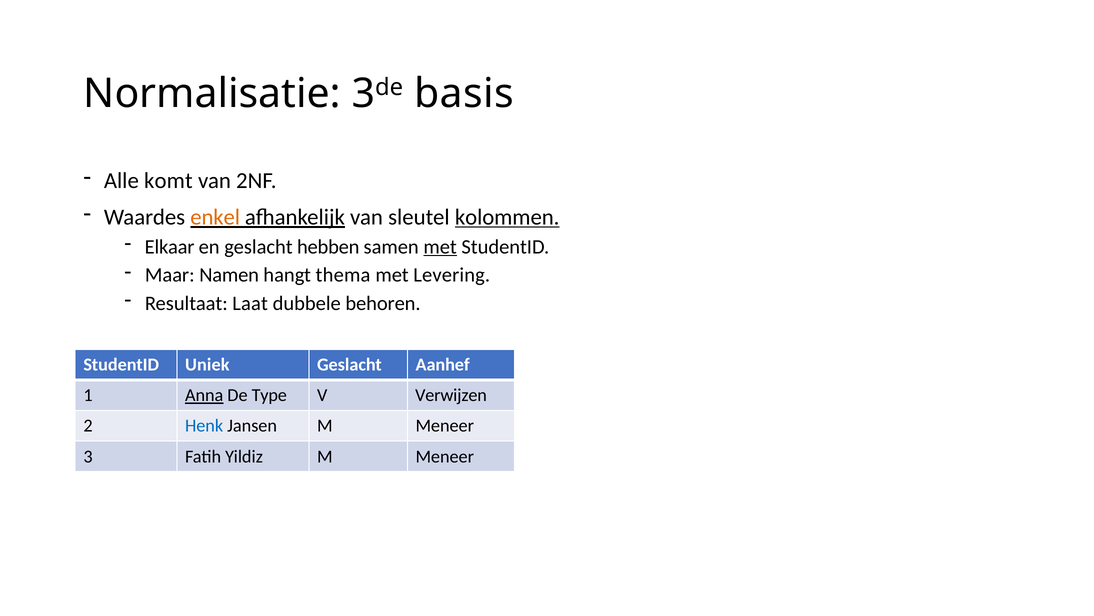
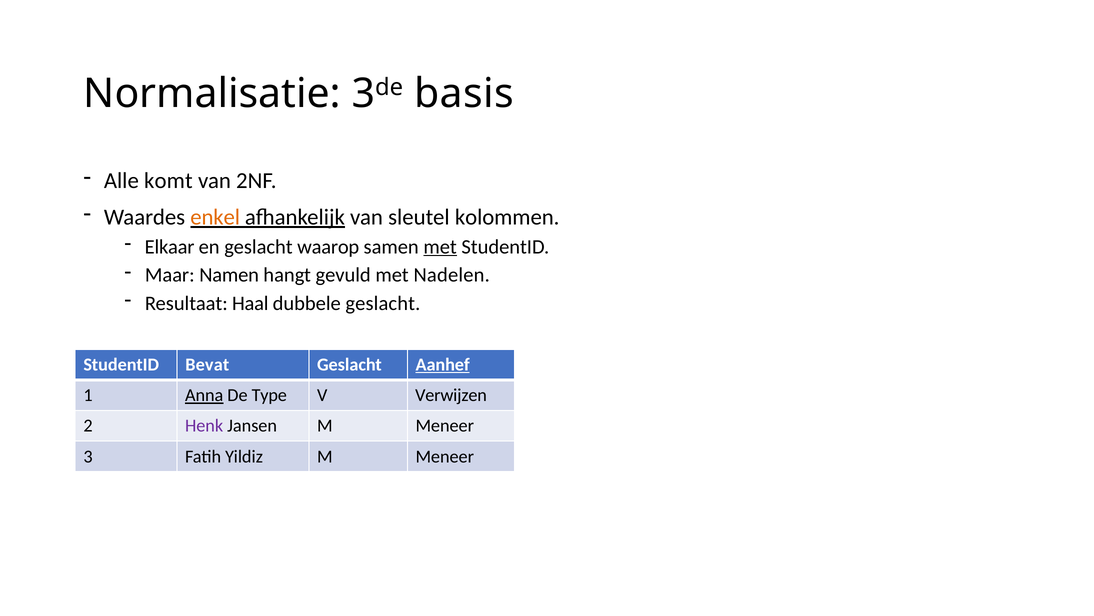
kolommen underline: present -> none (507, 217)
hebben: hebben -> waarop (328, 247)
thema: thema -> gevuld (343, 275)
Levering: Levering -> Nadelen (452, 275)
Laat: Laat -> Haal (250, 303)
dubbele behoren: behoren -> geslacht (383, 303)
Uniek: Uniek -> Bevat (207, 364)
Aanhef underline: none -> present (443, 364)
Henk colour: blue -> purple (204, 425)
